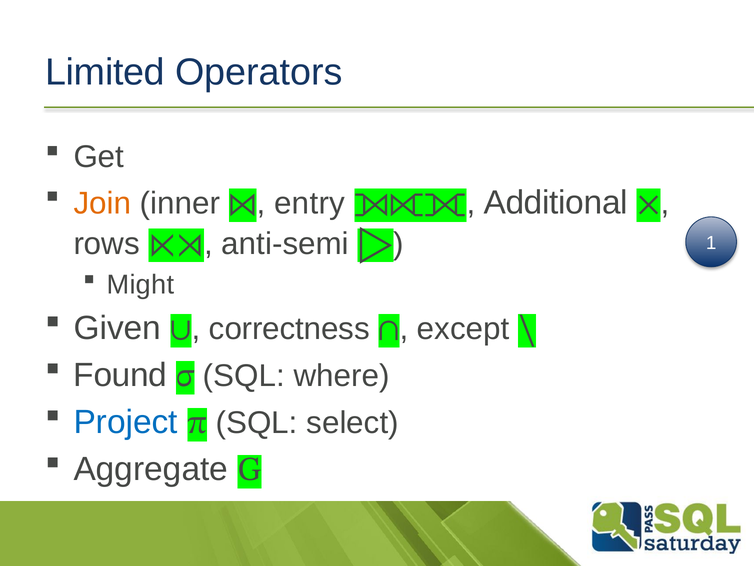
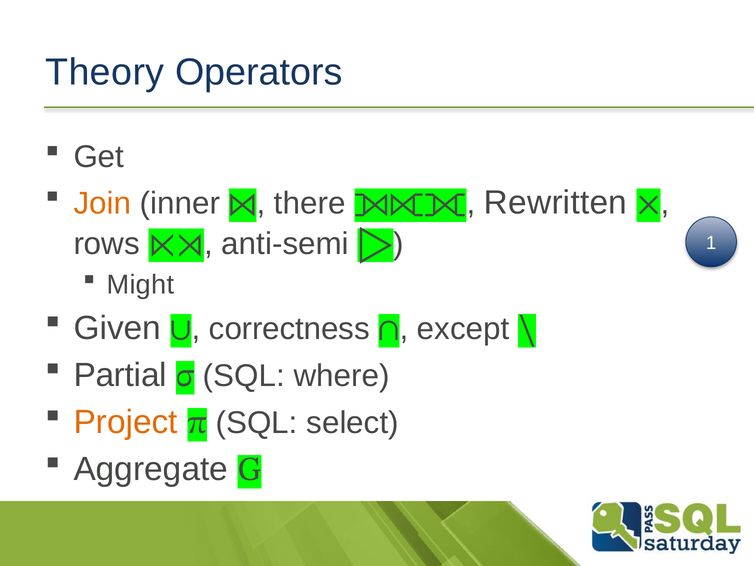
Limited: Limited -> Theory (105, 72)
entry: entry -> there (310, 203)
Additional: Additional -> Rewritten (555, 203)
Found: Found -> Partial (120, 375)
Project colour: blue -> orange (126, 422)
